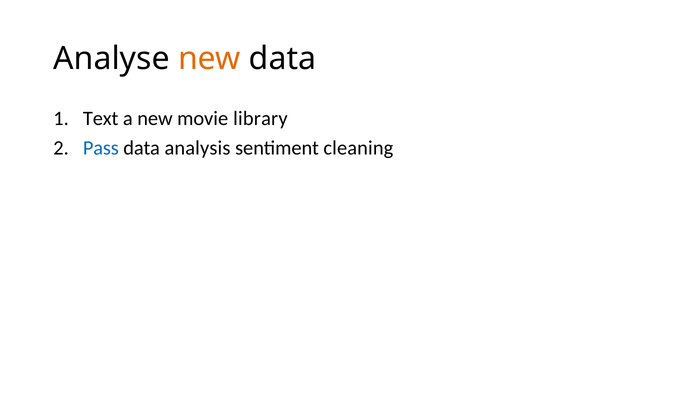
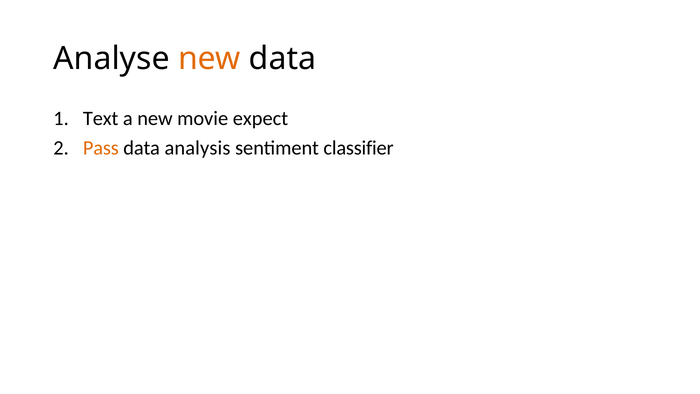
library: library -> expect (260, 118)
Pass colour: blue -> orange (101, 148)
cleaning: cleaning -> classifier (359, 148)
